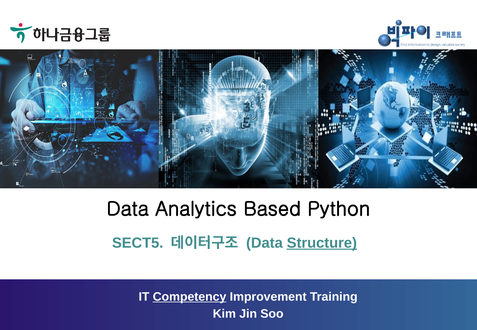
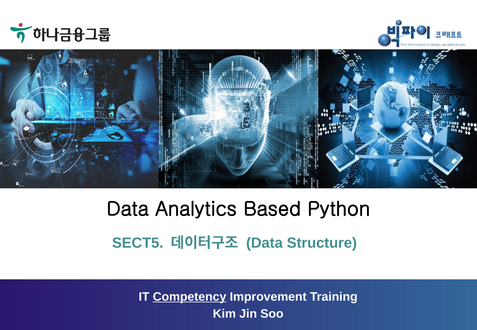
Structure underline: present -> none (322, 243)
